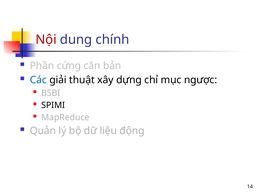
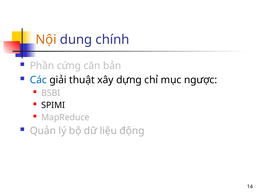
Nội colour: red -> orange (46, 40)
